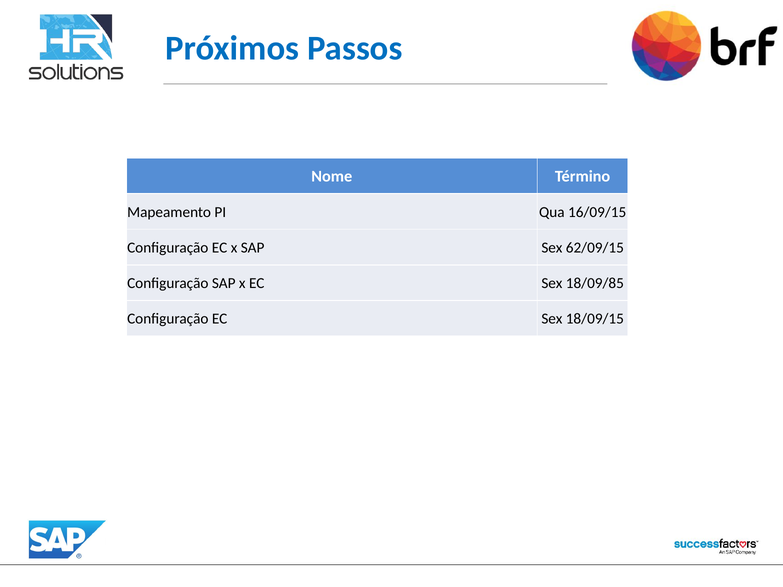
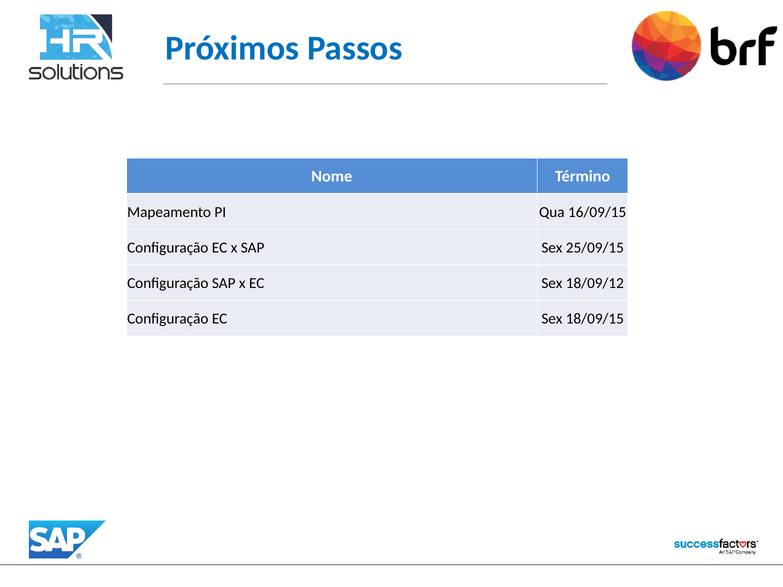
62/09/15: 62/09/15 -> 25/09/15 (595, 248)
18/09/85: 18/09/85 -> 18/09/12 (595, 283)
